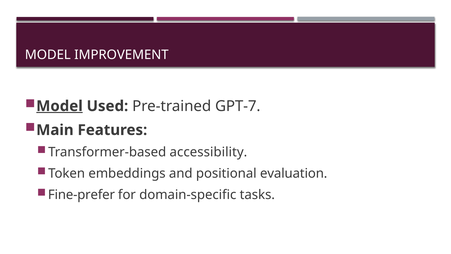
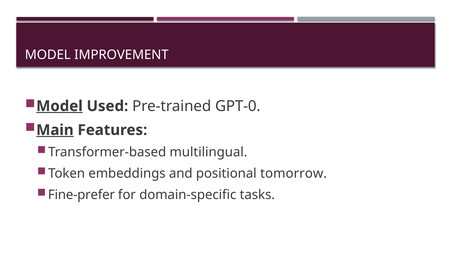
GPT-7: GPT-7 -> GPT-0 (238, 106)
Main underline: none -> present (55, 130)
accessibility: accessibility -> multilingual (208, 152)
evaluation: evaluation -> tomorrow (294, 173)
